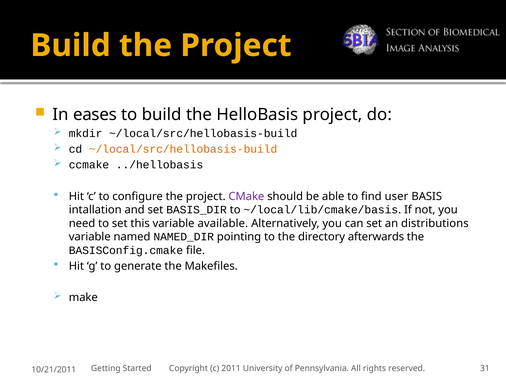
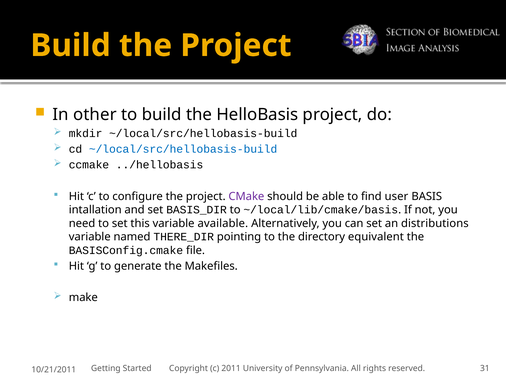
eases: eases -> other (95, 115)
~/local/src/hellobasis-build colour: orange -> blue (183, 149)
NAMED_DIR: NAMED_DIR -> THERE_DIR (184, 237)
afterwards: afterwards -> equivalent (376, 237)
